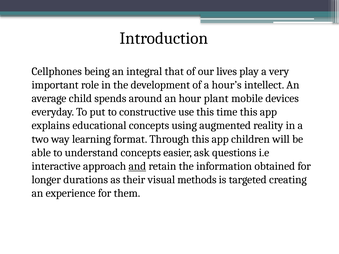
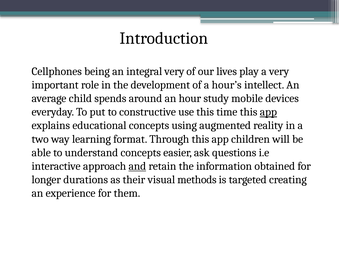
integral that: that -> very (174, 71)
plant: plant -> study (216, 99)
app underline: none -> present (268, 112)
